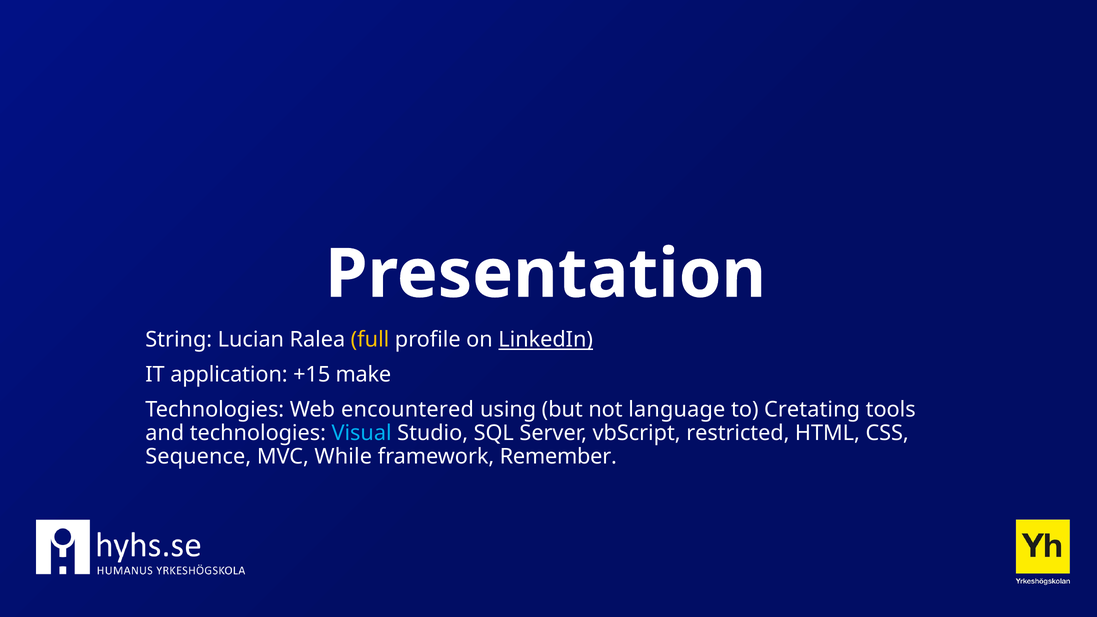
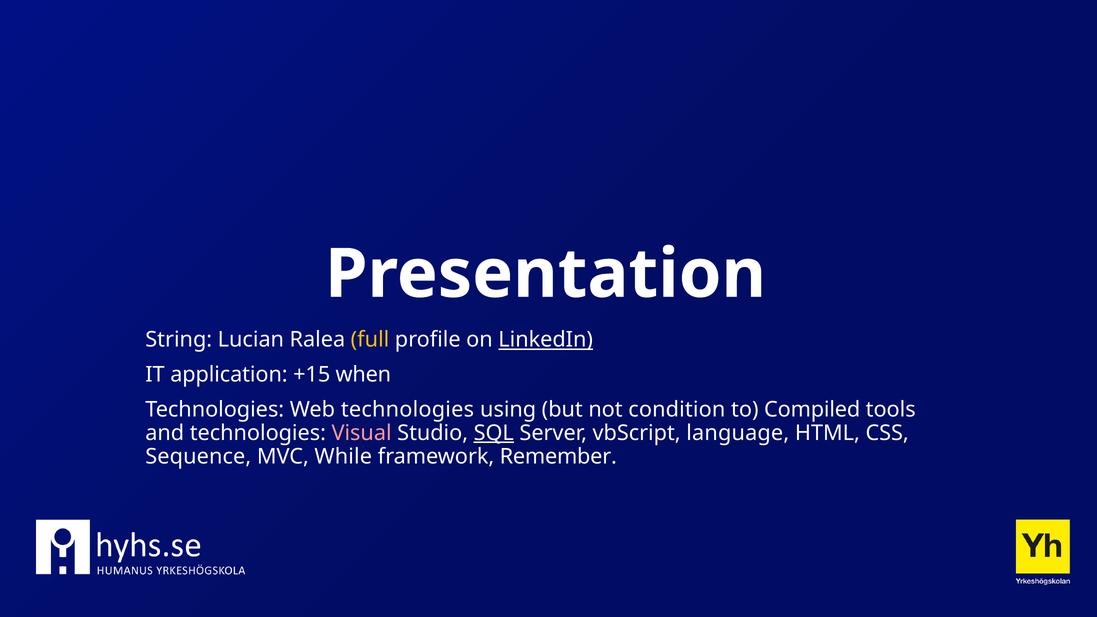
make: make -> when (363, 375)
Web encountered: encountered -> technologies (407, 410)
language: language -> condition (677, 410)
Cretating: Cretating -> Compiled (812, 410)
Visual colour: light blue -> pink (362, 433)
SQL underline: none -> present (494, 433)
restricted: restricted -> language (738, 433)
